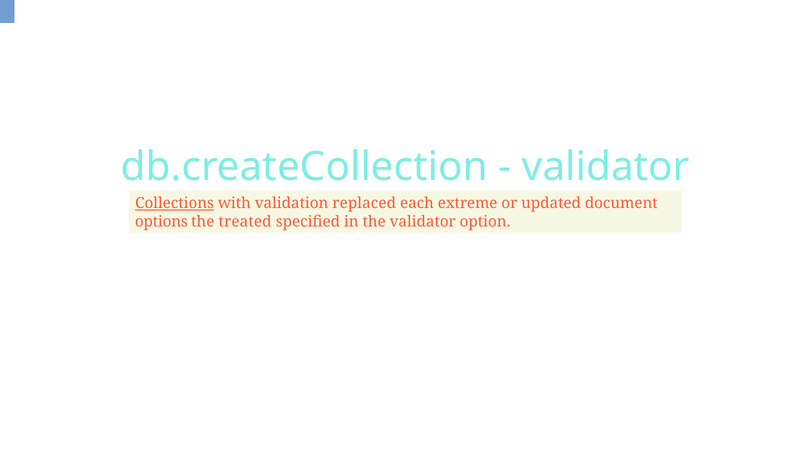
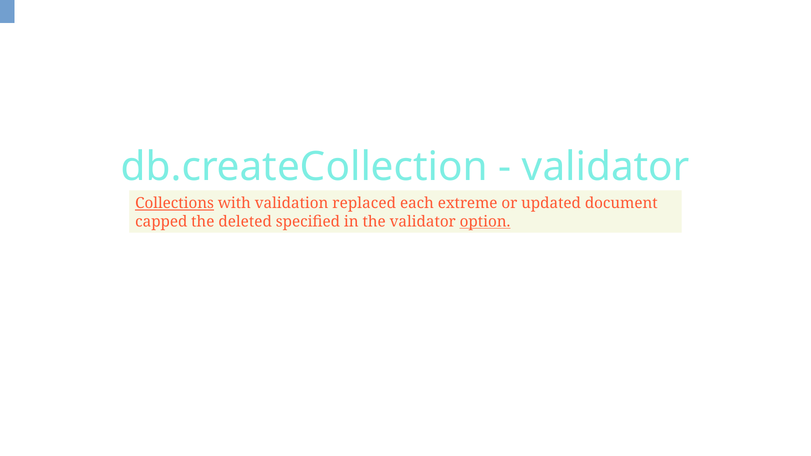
options: options -> capped (161, 222)
treated: treated -> deleted (245, 222)
option underline: none -> present (485, 222)
